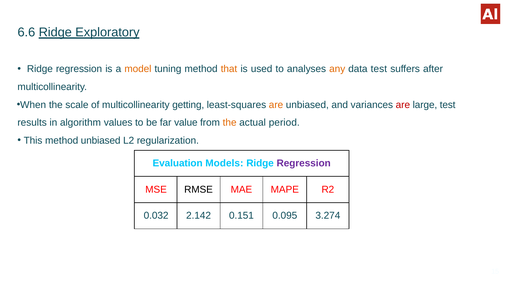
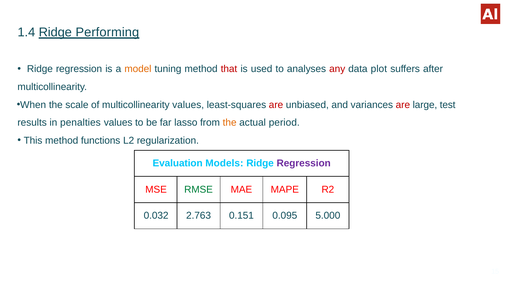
6.6: 6.6 -> 1.4 (26, 32)
Exploratory: Exploratory -> Performing (107, 32)
that colour: orange -> red (229, 69)
any colour: orange -> red (337, 69)
data test: test -> plot (379, 69)
multicollinearity getting: getting -> values (188, 105)
are colour: orange -> red (276, 105)
algorithm: algorithm -> penalties (80, 123)
value: value -> lasso (186, 123)
method unbiased: unbiased -> functions (101, 141)
RMSE colour: black -> green (198, 190)
2.142: 2.142 -> 2.763 (199, 216)
3.274: 3.274 -> 5.000 (328, 216)
